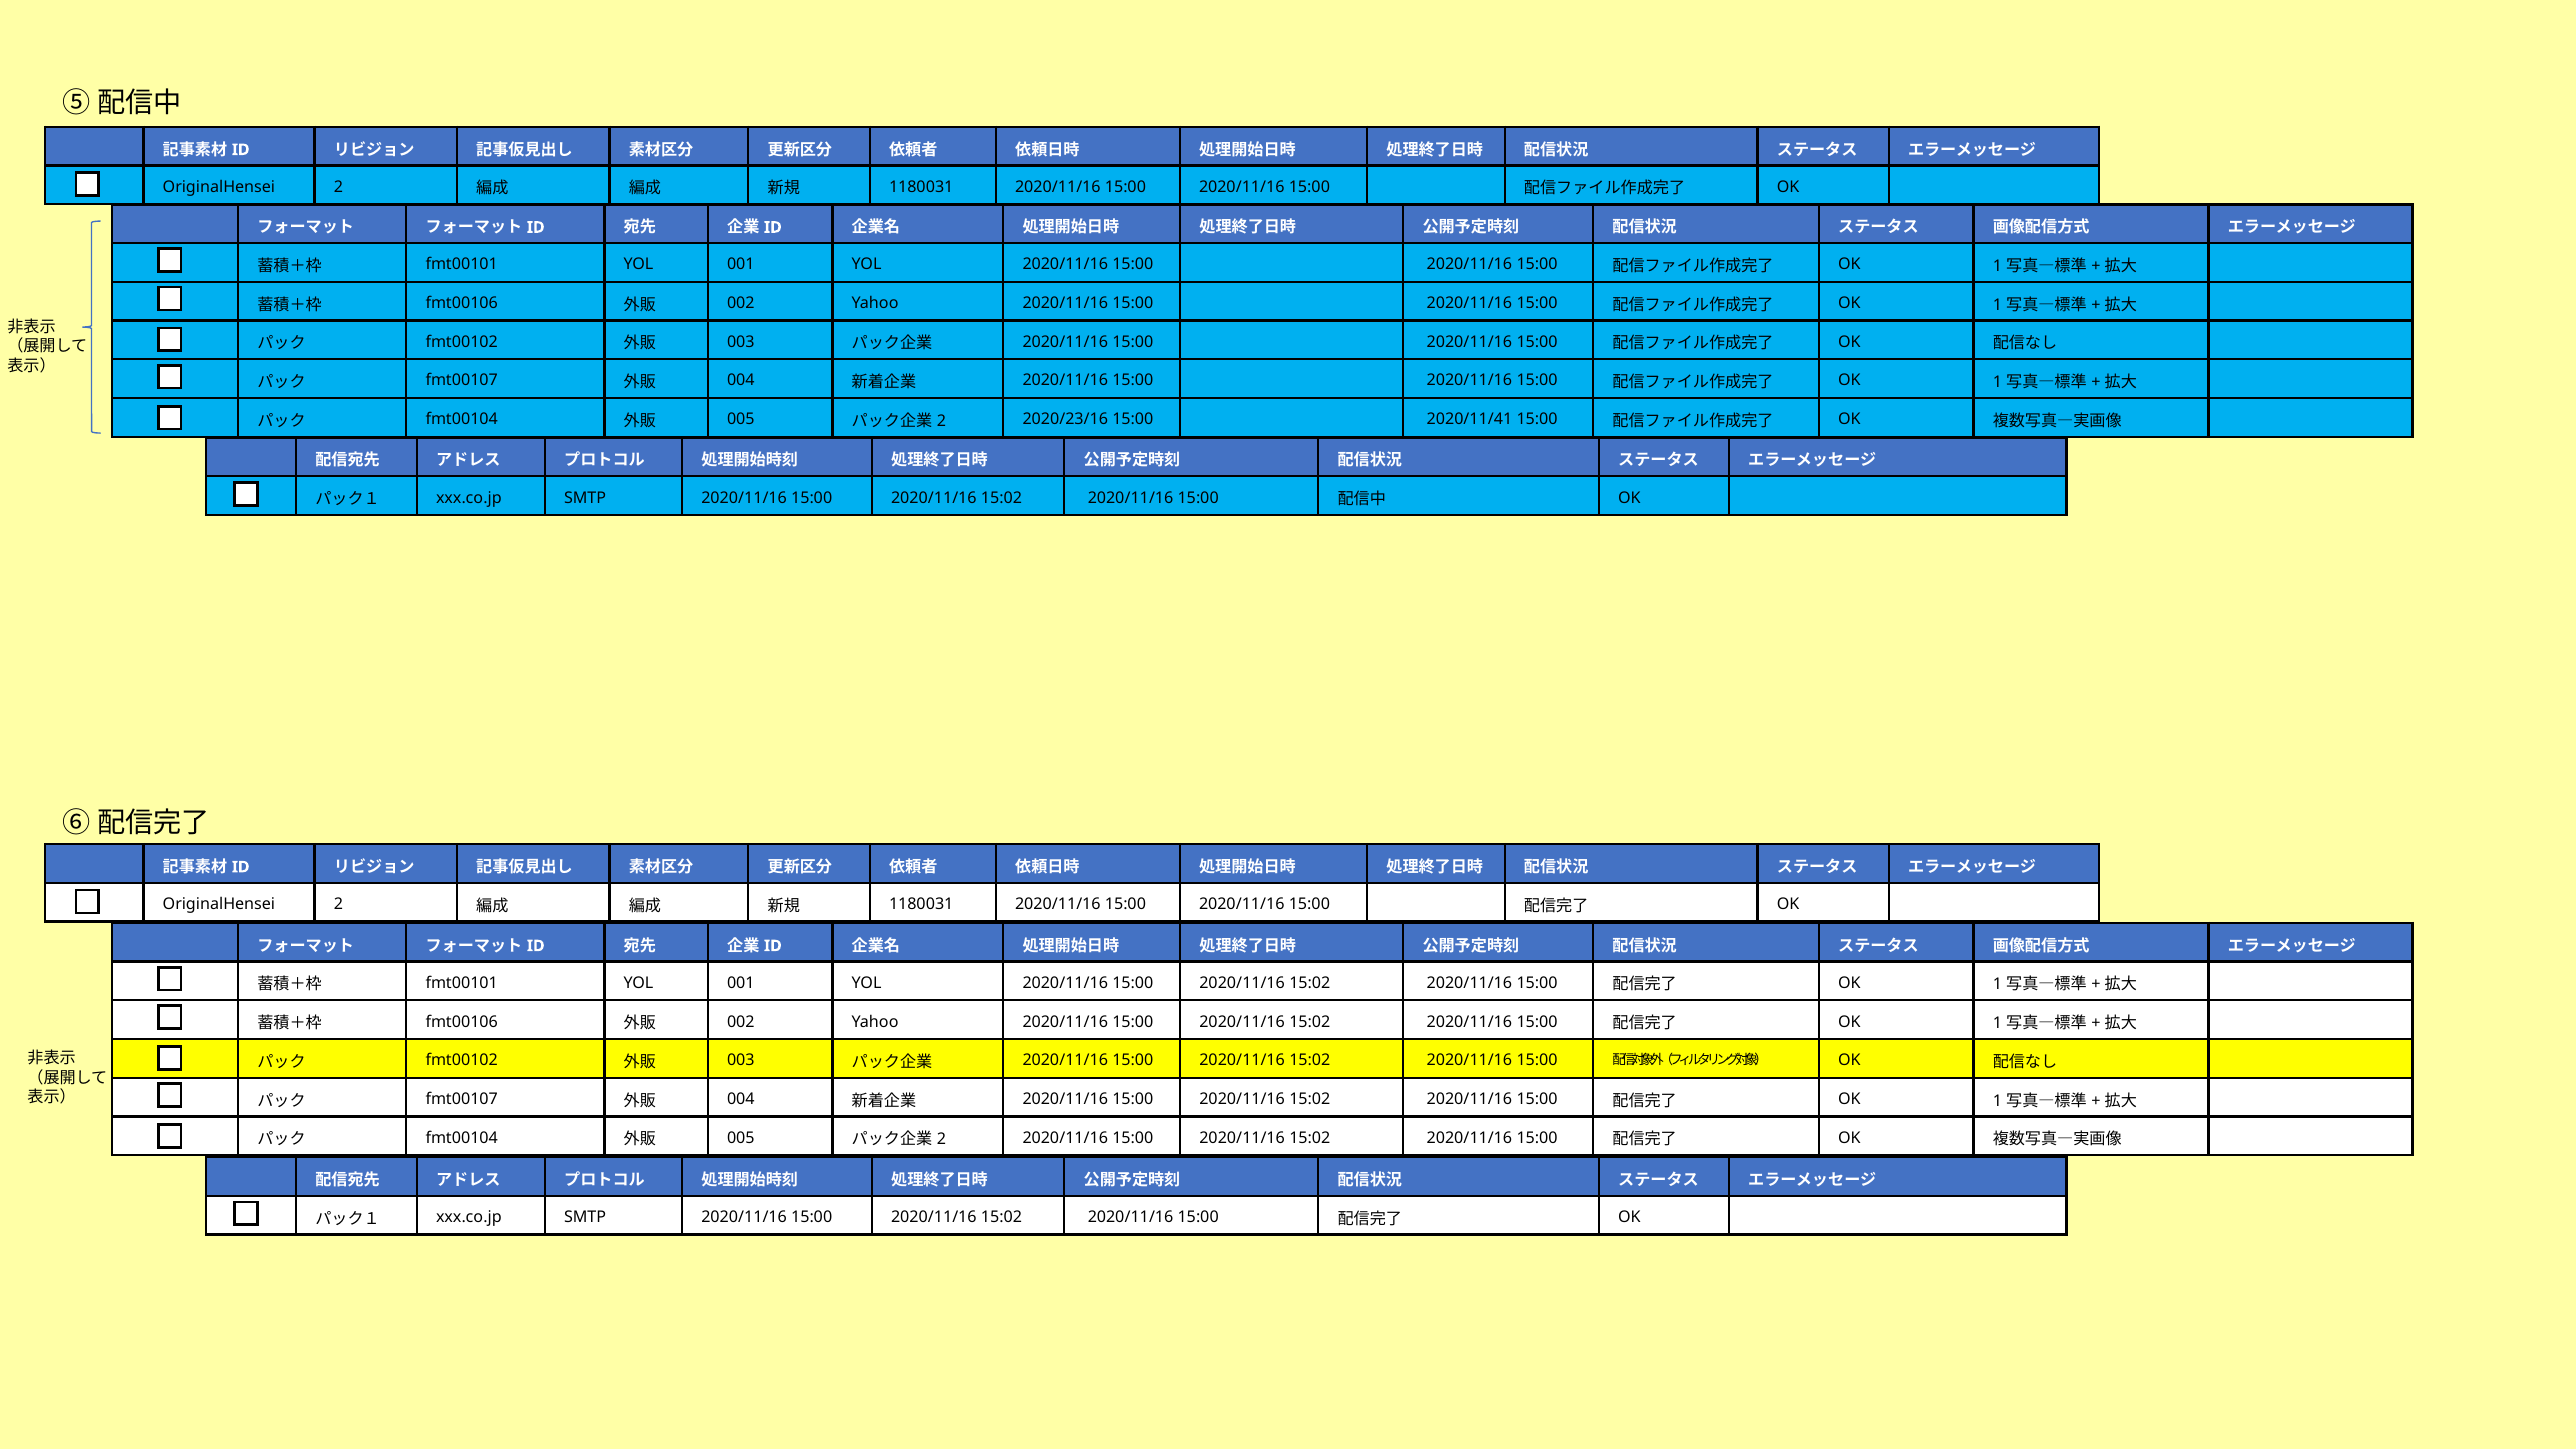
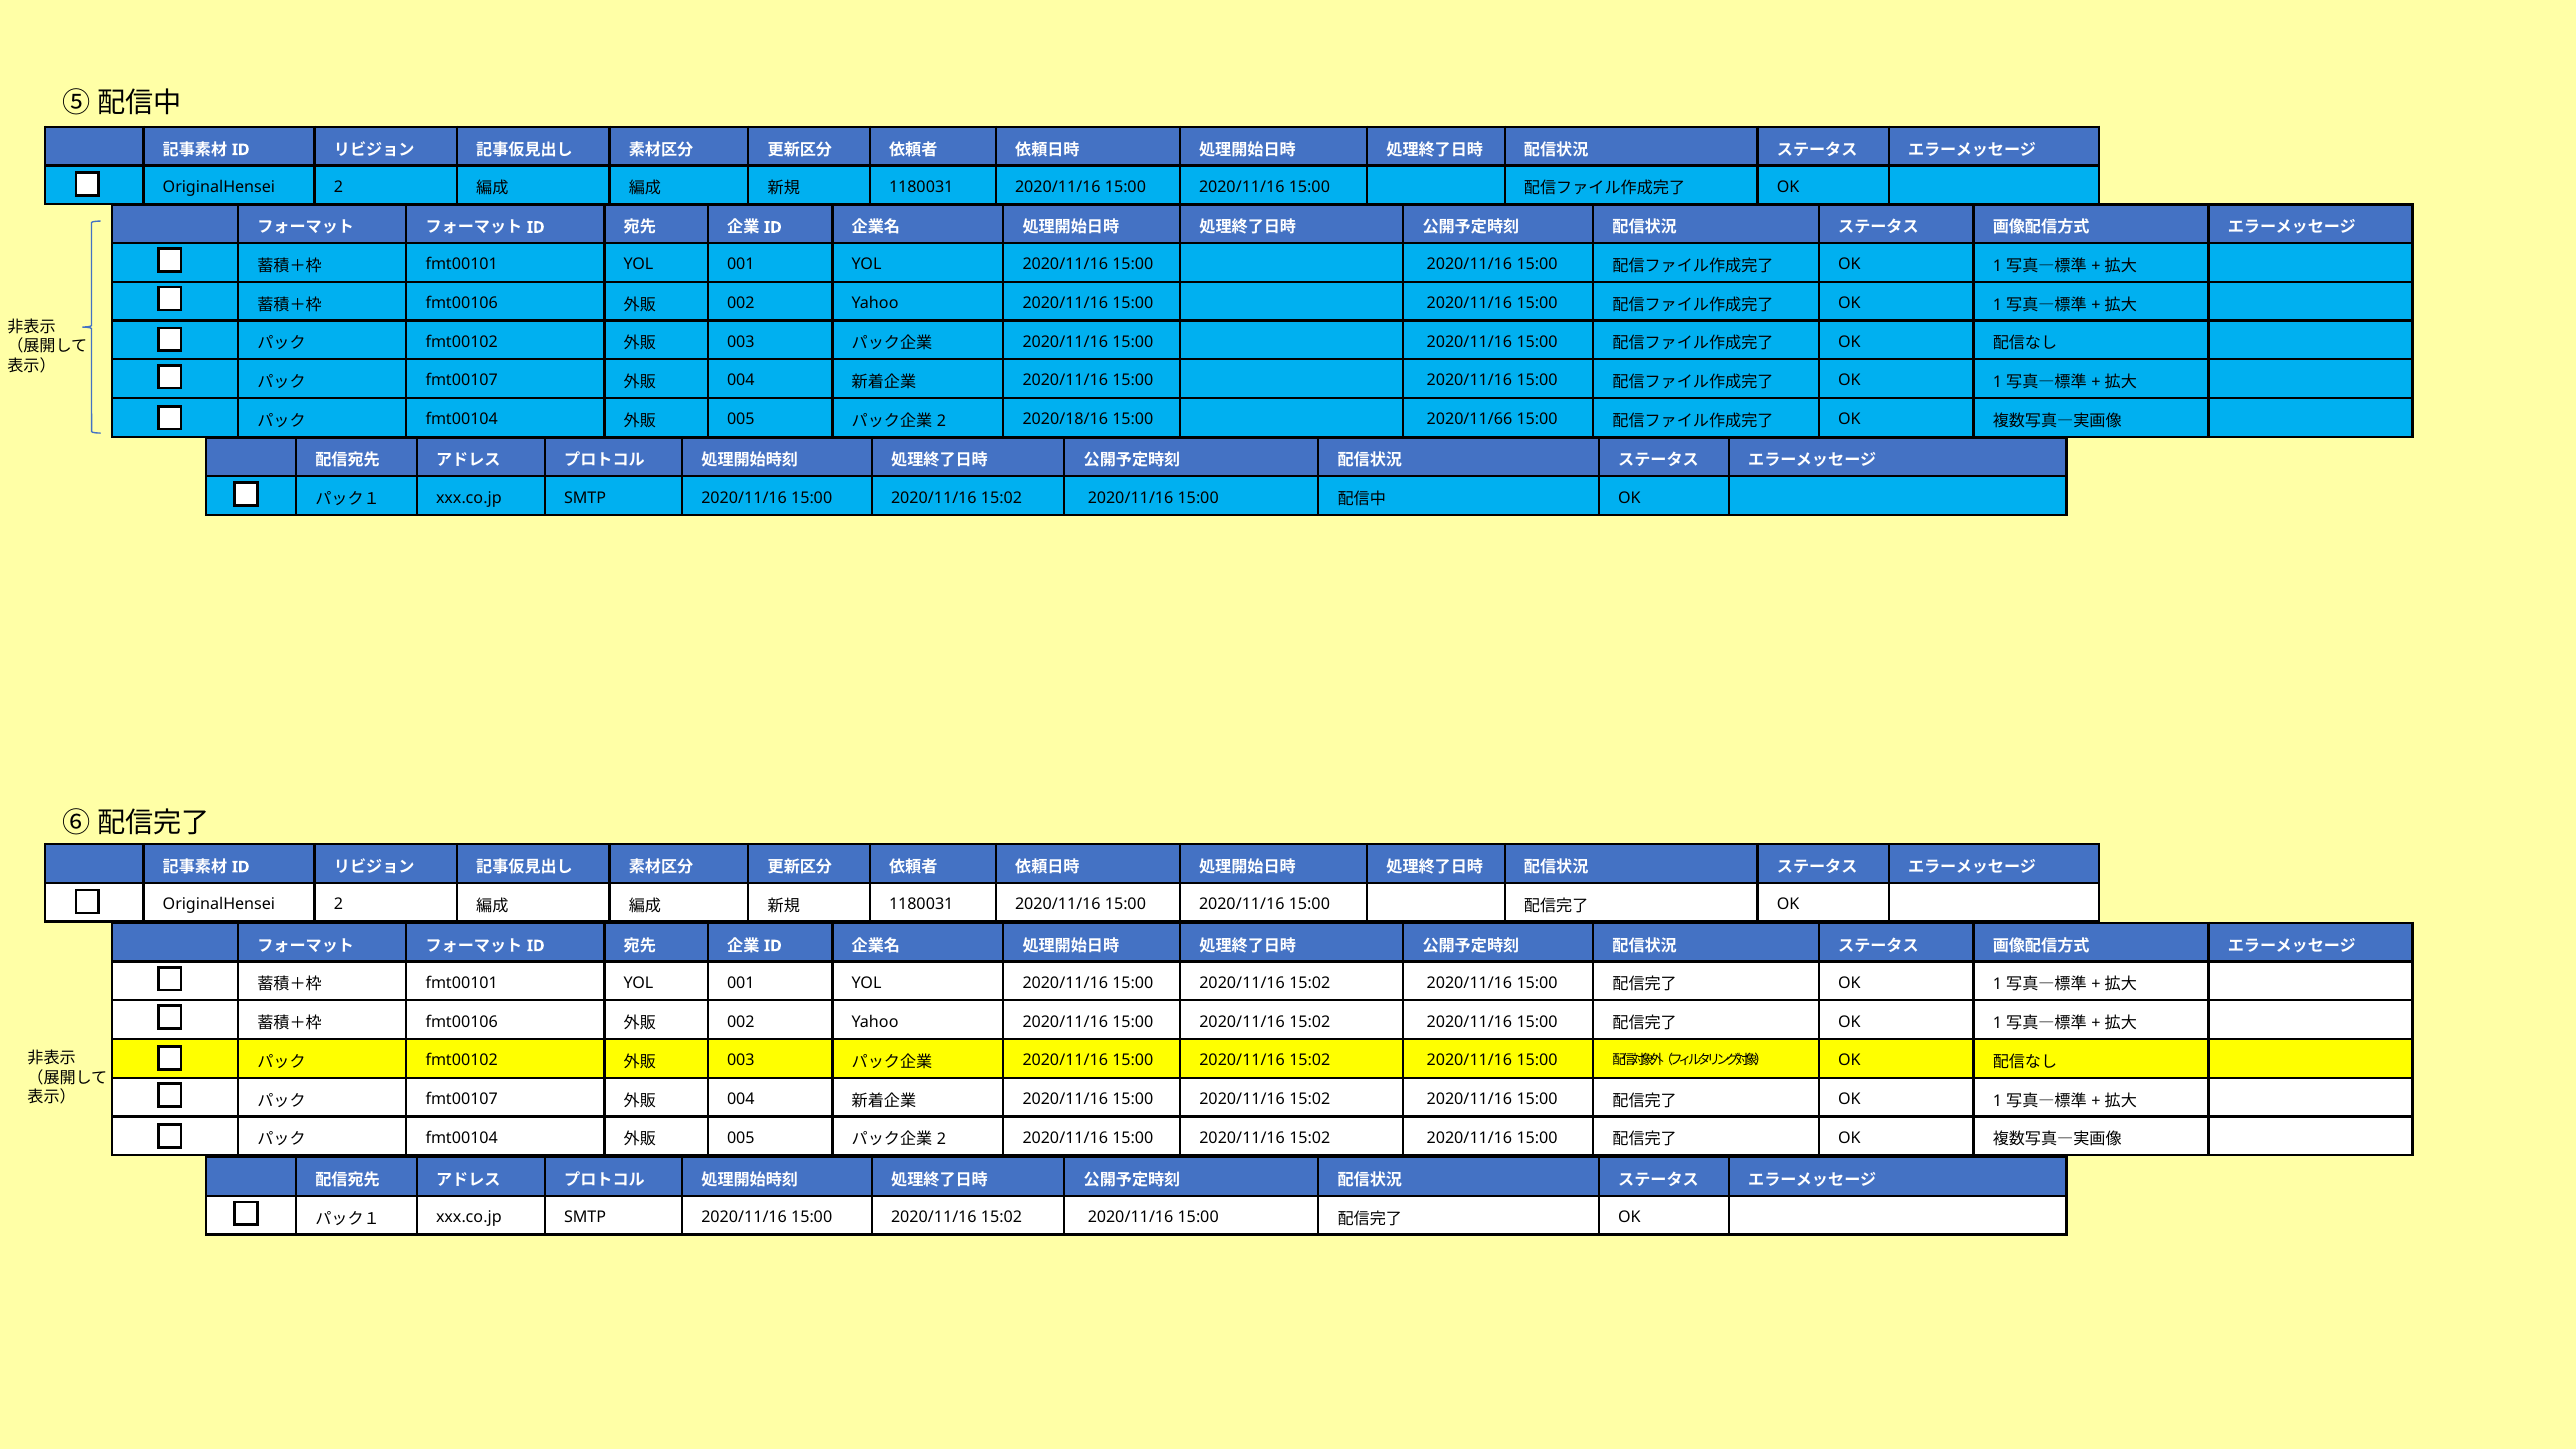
2020/23/16: 2020/23/16 -> 2020/18/16 (1065, 419)
2020/11/41: 2020/11/41 -> 2020/11/66 (1469, 419)
